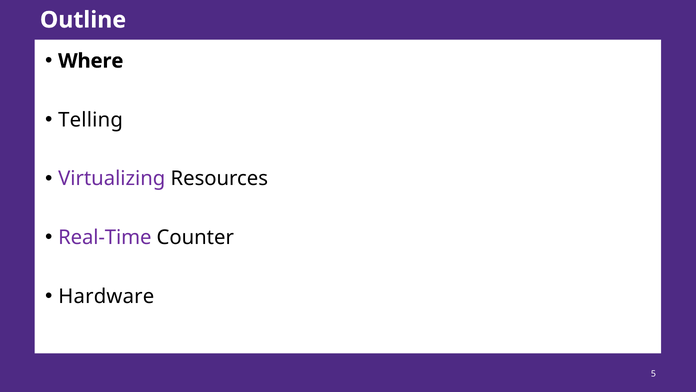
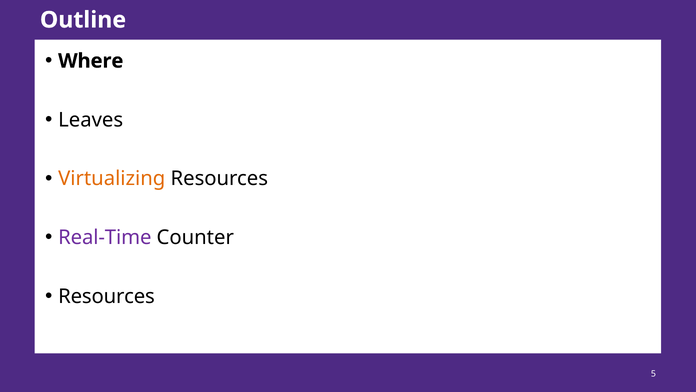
Telling: Telling -> Leaves (91, 120)
Virtualizing colour: purple -> orange (112, 178)
Hardware: Hardware -> Resources (107, 296)
